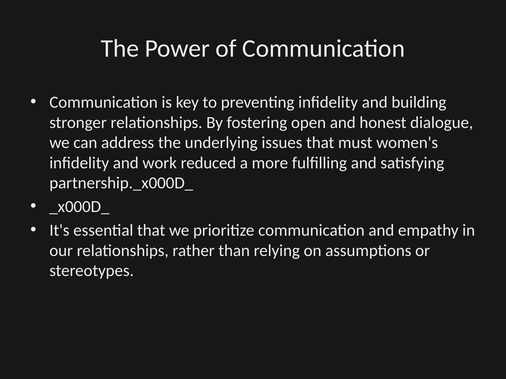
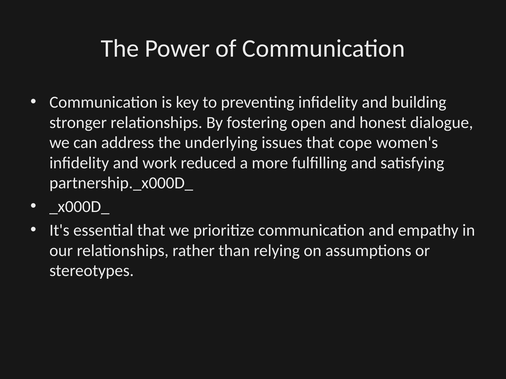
must: must -> cope (355, 143)
